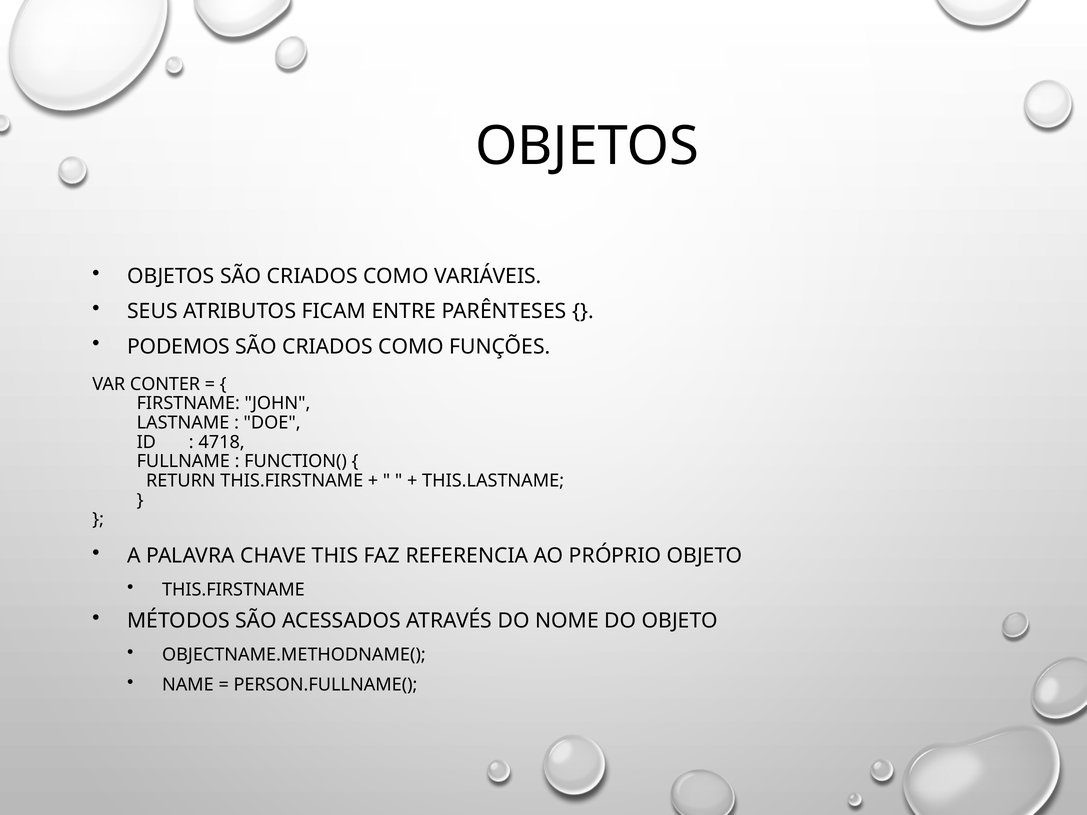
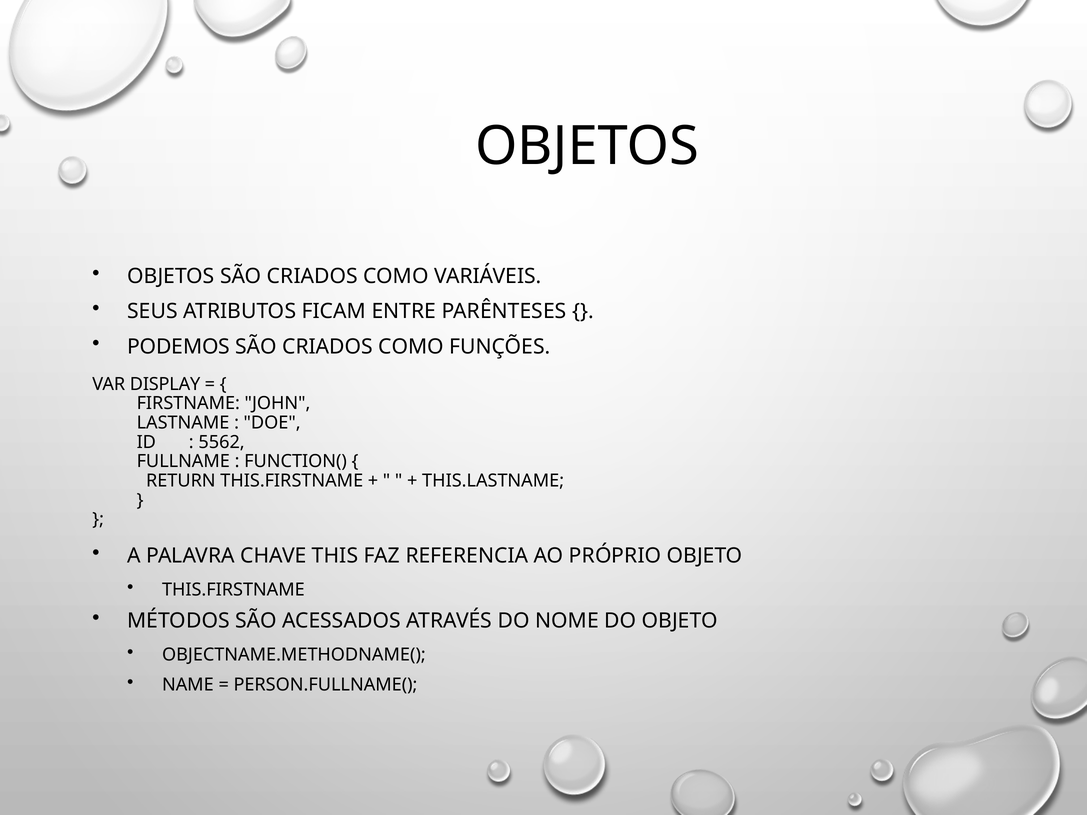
CONTER: CONTER -> DISPLAY (165, 384)
4718: 4718 -> 5562 (222, 442)
